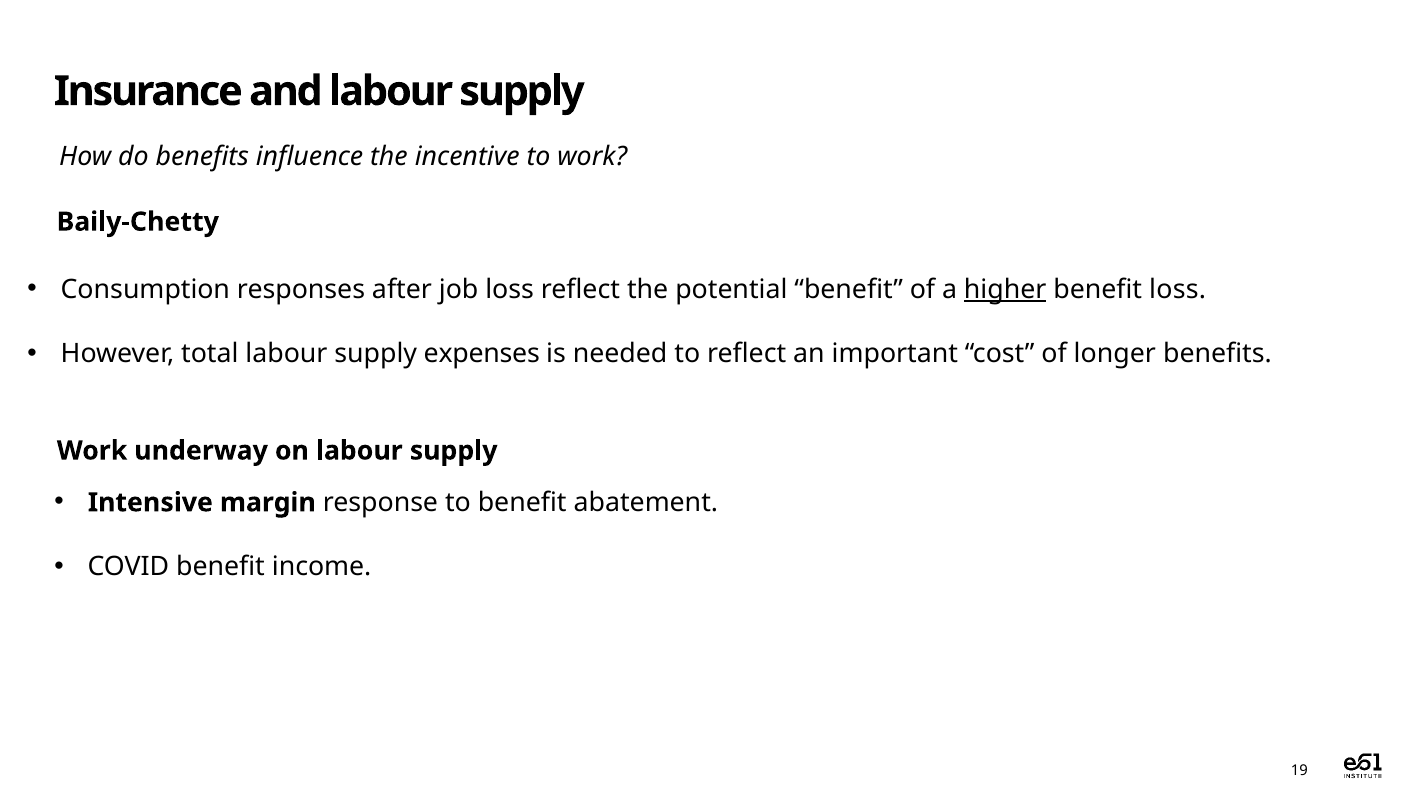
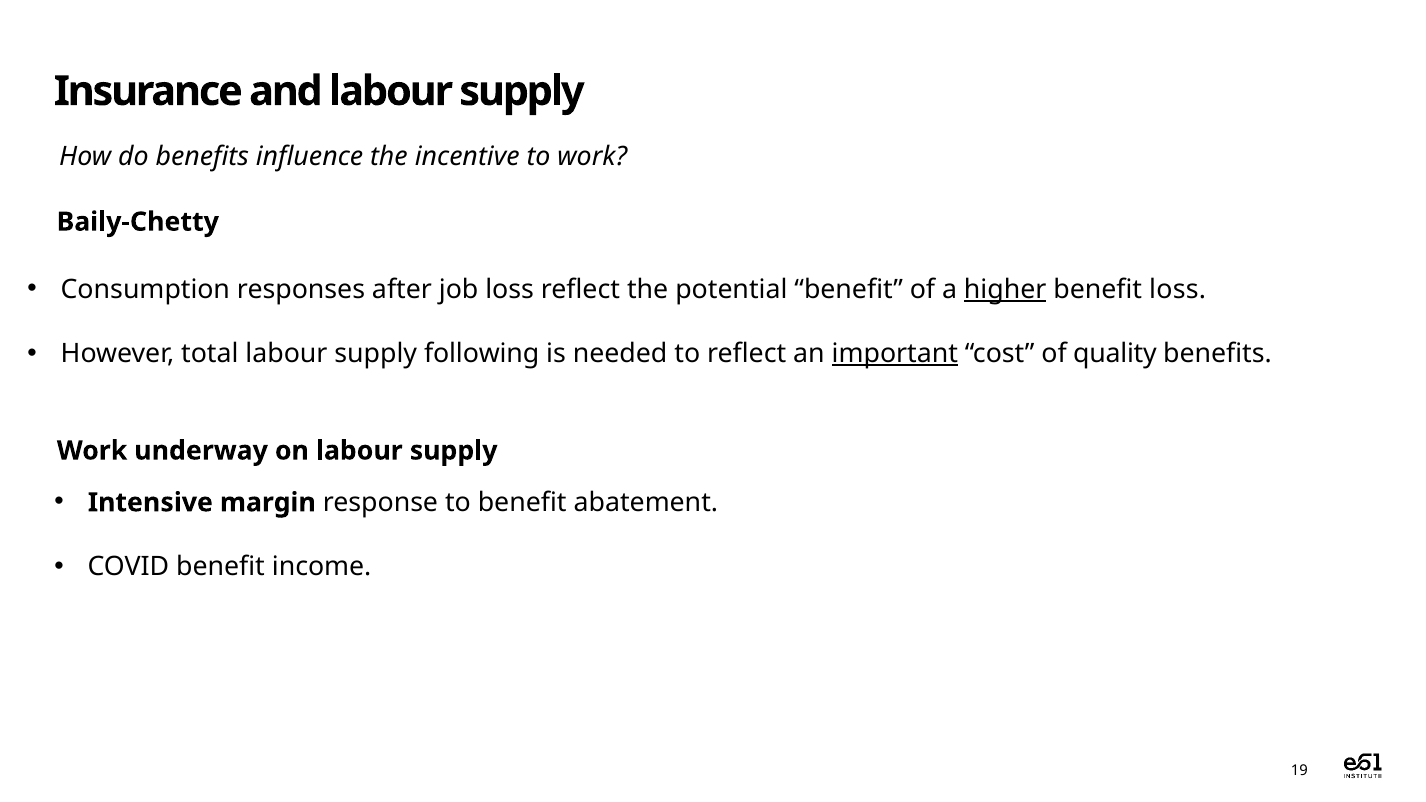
expenses: expenses -> following (482, 354)
important underline: none -> present (895, 354)
longer: longer -> quality (1115, 354)
